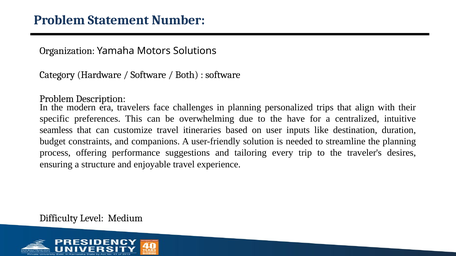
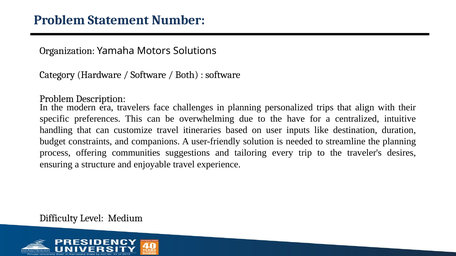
seamless: seamless -> handling (56, 130)
performance: performance -> communities (136, 153)
